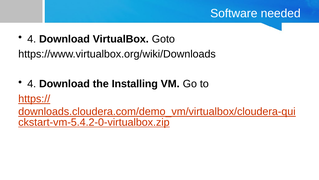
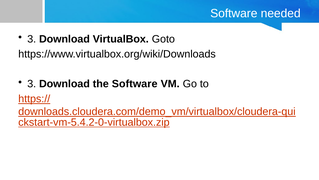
4: 4 -> 3 (32, 39)
4: 4 -> 3 (32, 84)
the Installing: Installing -> Software (135, 84)
